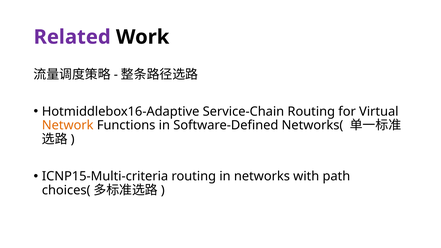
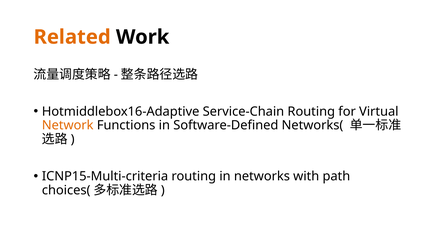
Related colour: purple -> orange (72, 37)
